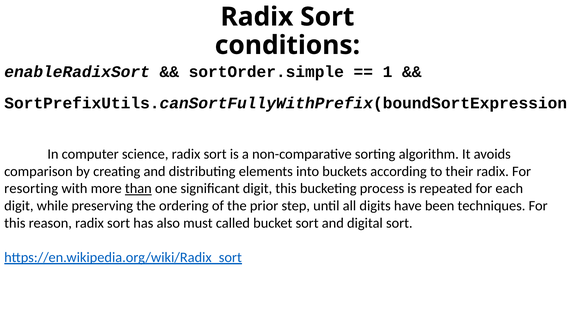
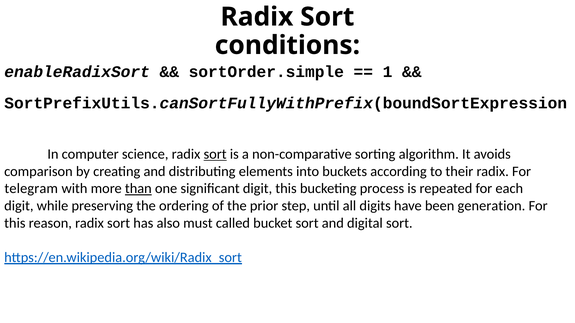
sort underline: none -> present (215, 154)
resorting: resorting -> telegram (31, 189)
techniques: techniques -> generation (491, 206)
